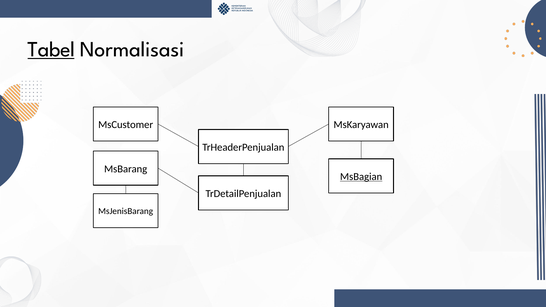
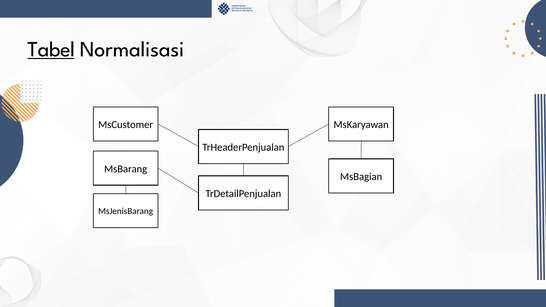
MsBagian underline: present -> none (361, 177)
